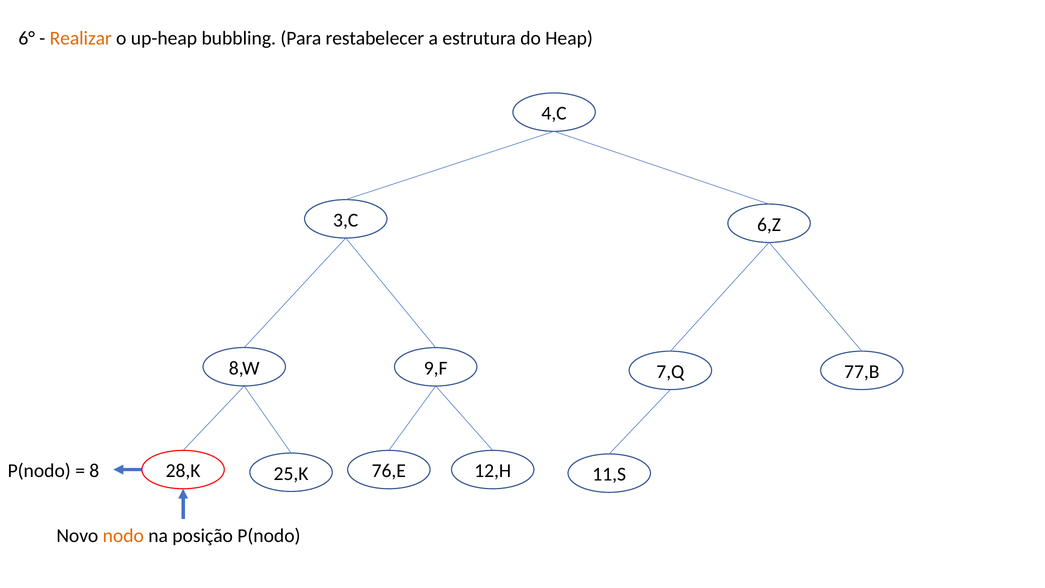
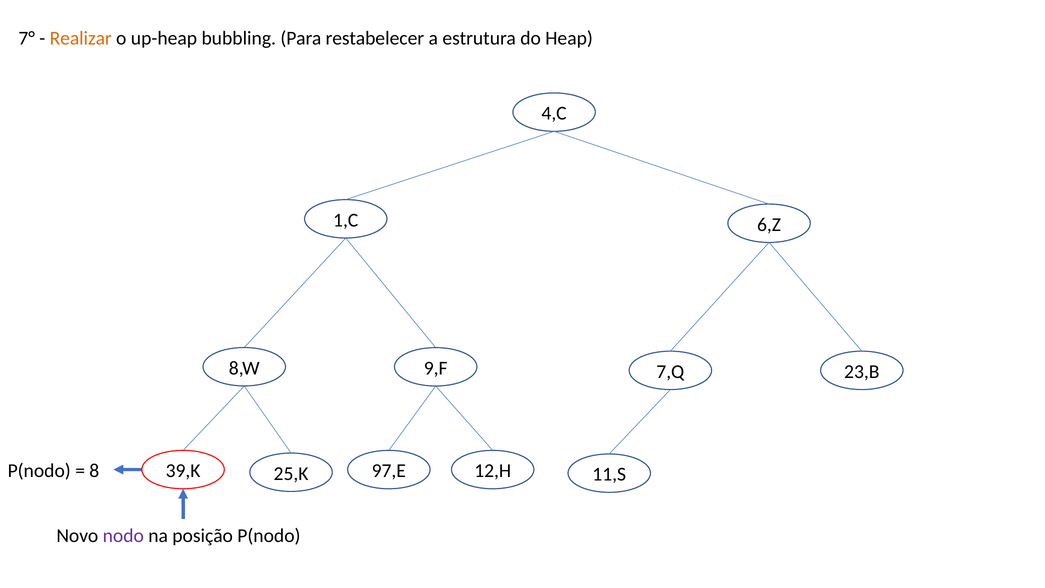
6°: 6° -> 7° (27, 38)
3,C: 3,C -> 1,C (346, 220)
77,B: 77,B -> 23,B (862, 372)
28,K: 28,K -> 39,K (183, 471)
76,E: 76,E -> 97,E (389, 471)
nodo colour: orange -> purple (123, 536)
